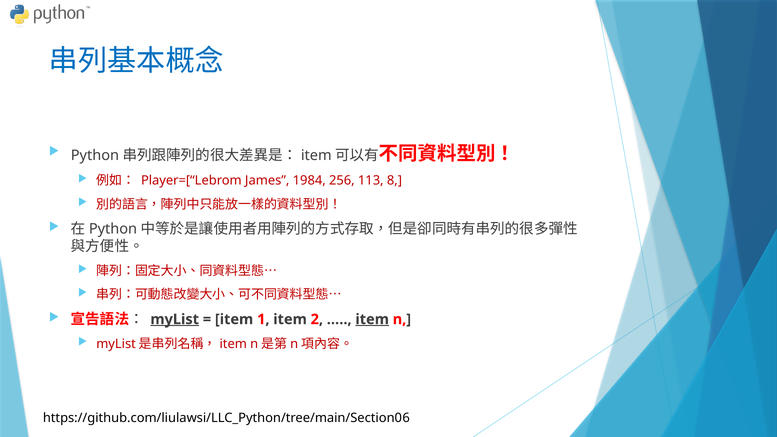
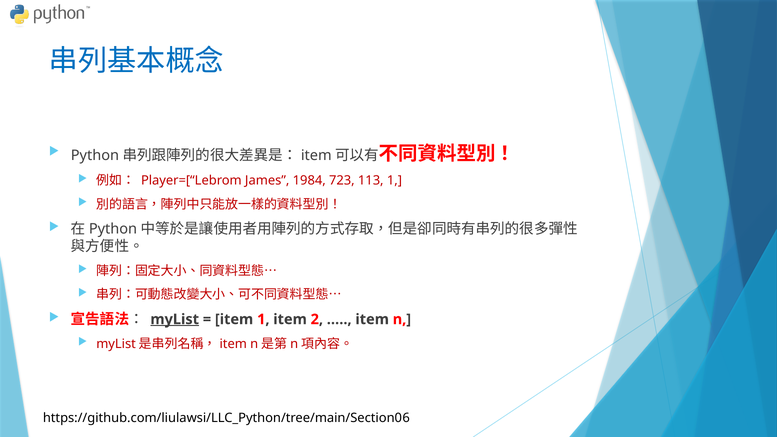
256: 256 -> 723 (342, 181)
113 8: 8 -> 1 (394, 181)
item underline: present -> none (372, 319)
